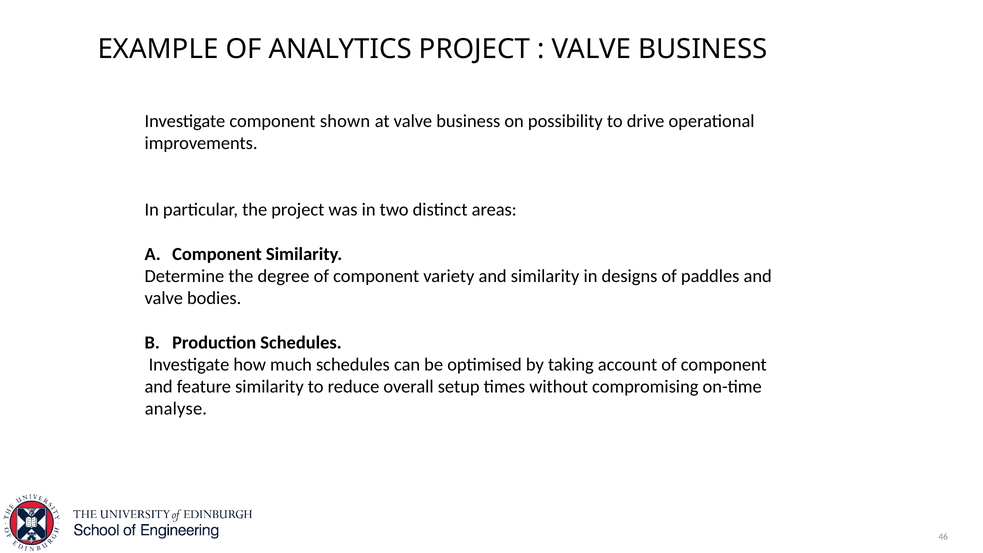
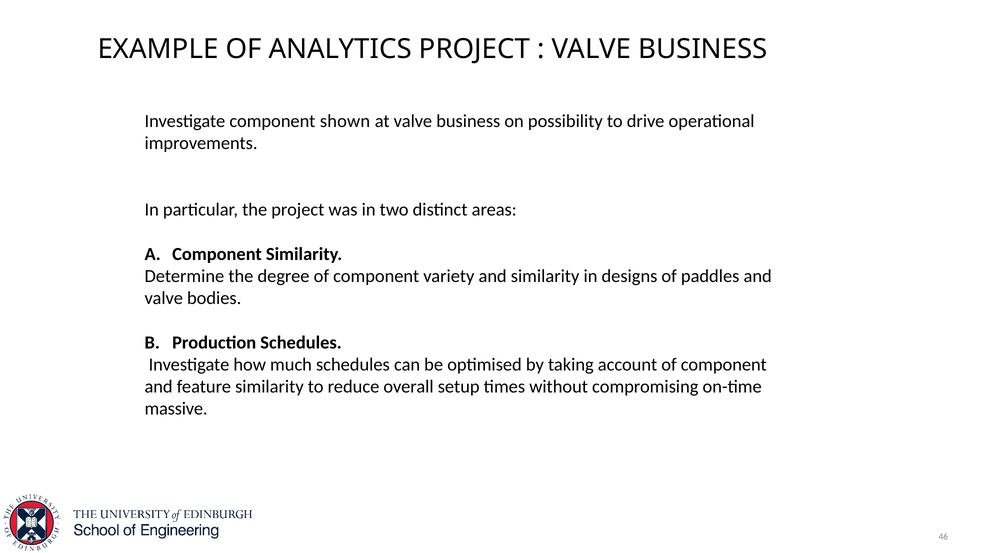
analyse: analyse -> massive (176, 409)
